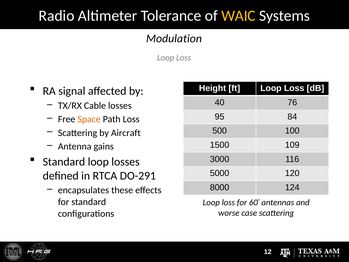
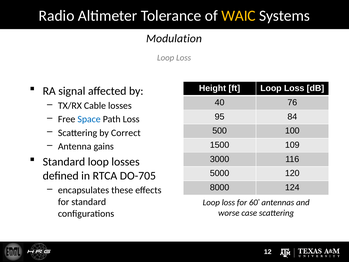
Space colour: orange -> blue (89, 119)
Aircraft: Aircraft -> Correct (126, 133)
DO-291: DO-291 -> DO-705 (138, 175)
